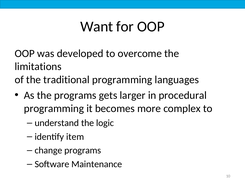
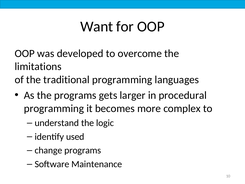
item: item -> used (75, 137)
